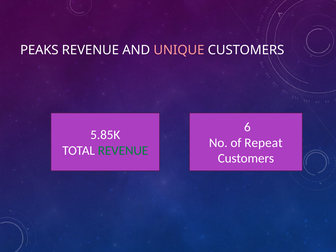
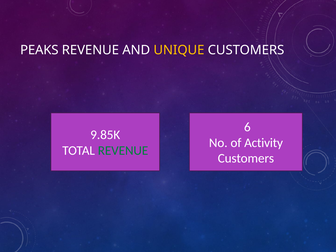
UNIQUE colour: pink -> yellow (179, 50)
5.85K: 5.85K -> 9.85K (105, 135)
Repeat: Repeat -> Activity (264, 143)
